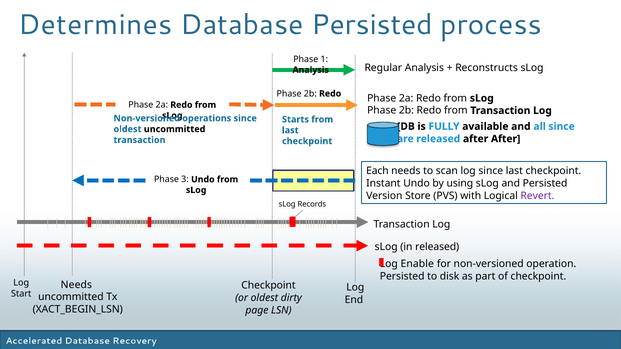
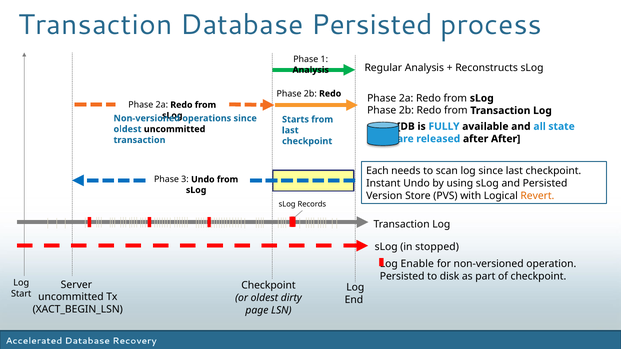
Determines: Determines -> Transaction (95, 25)
all since: since -> state (562, 127)
Revert colour: purple -> orange (537, 196)
in released: released -> stopped (437, 247)
Needs: Needs -> Server (76, 285)
